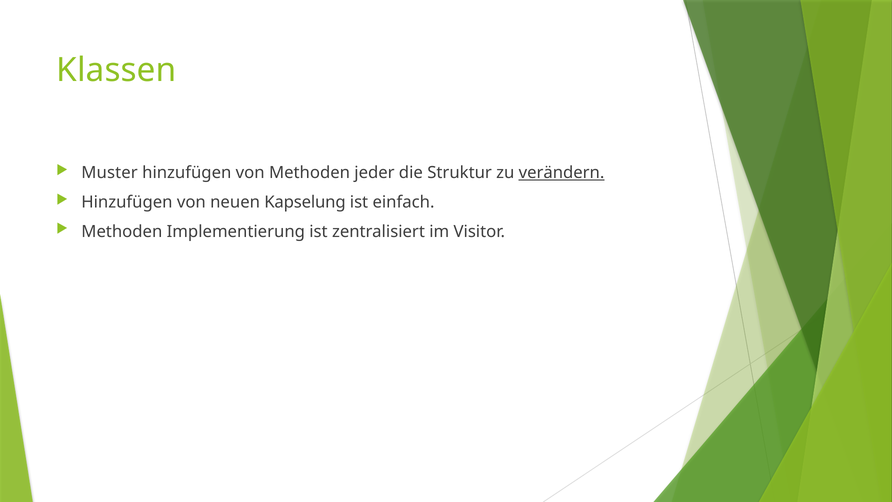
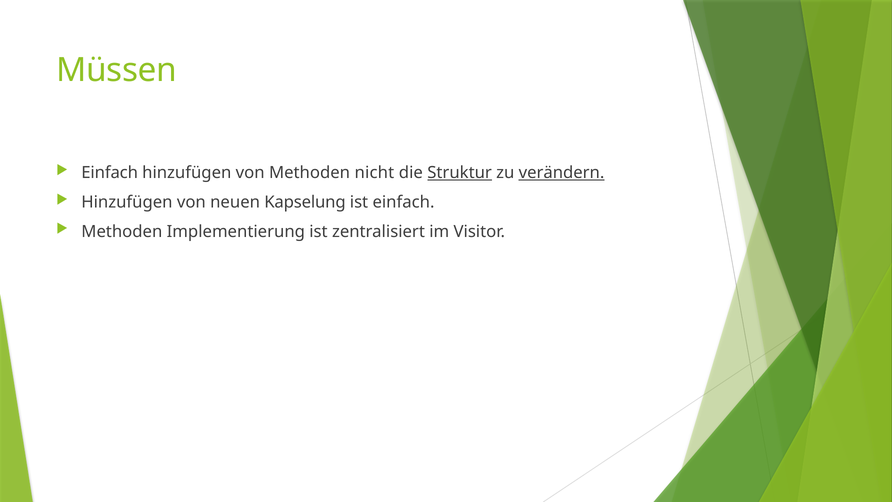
Klassen: Klassen -> Müssen (117, 70)
Muster: Muster -> Einfach (110, 173)
jeder: jeder -> nicht (374, 173)
Struktur underline: none -> present (460, 173)
